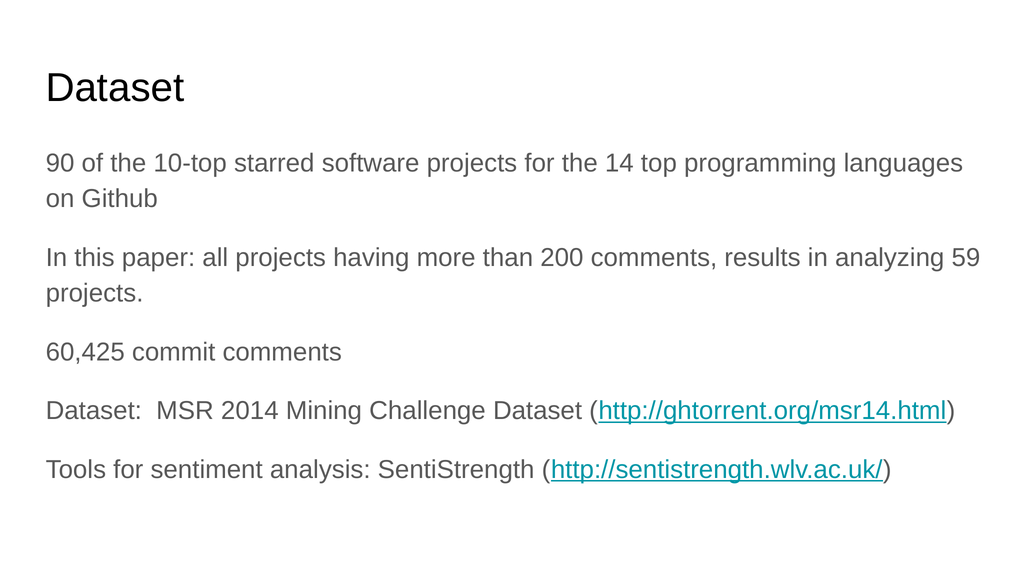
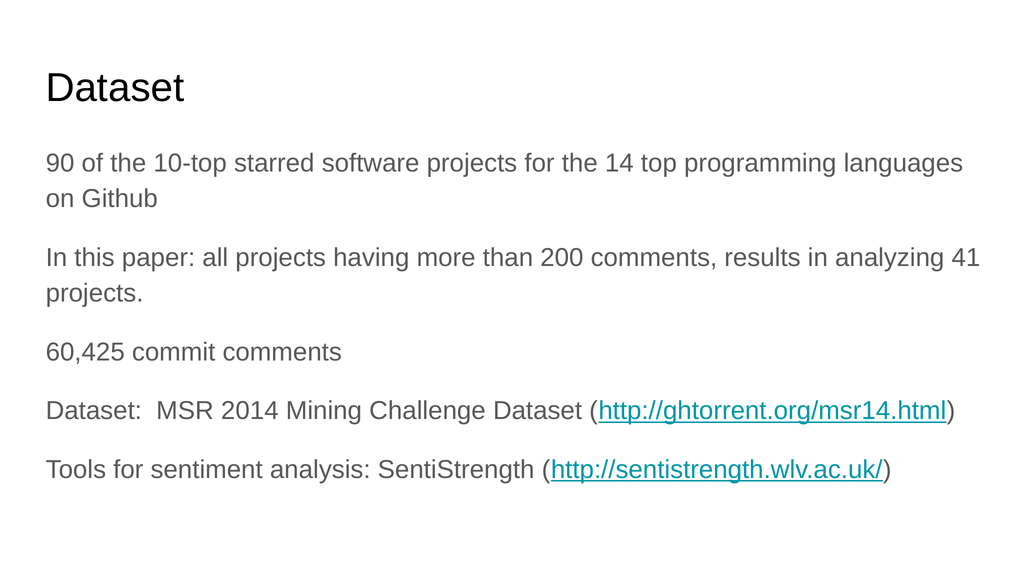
59: 59 -> 41 (966, 257)
